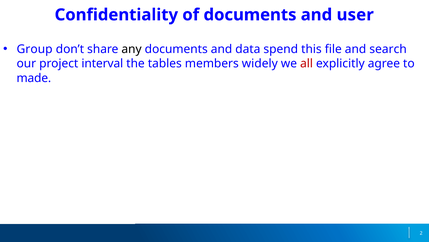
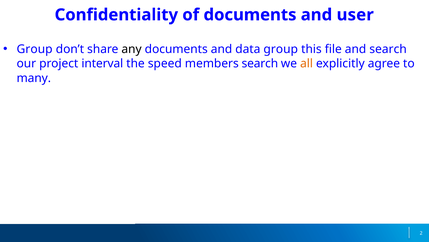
data spend: spend -> group (281, 49)
tables: tables -> speed (165, 64)
members widely: widely -> search (260, 64)
all colour: red -> orange (307, 64)
made: made -> many (34, 78)
